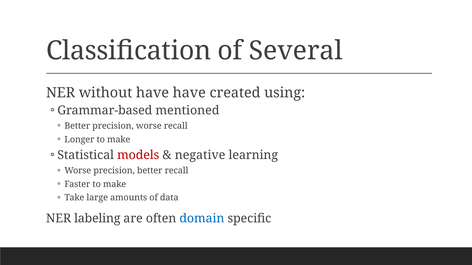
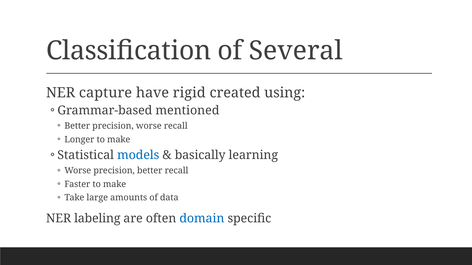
without: without -> capture (106, 93)
have have: have -> rigid (189, 93)
models colour: red -> blue (138, 156)
negative: negative -> basically (200, 156)
